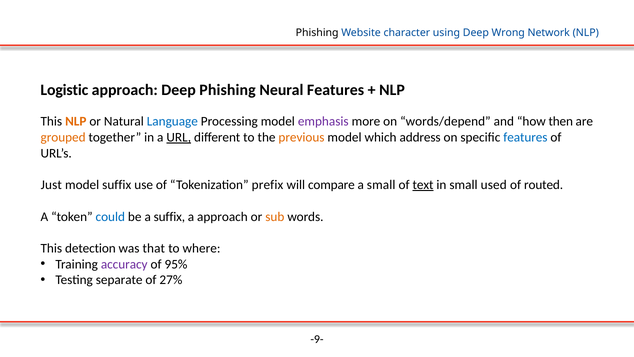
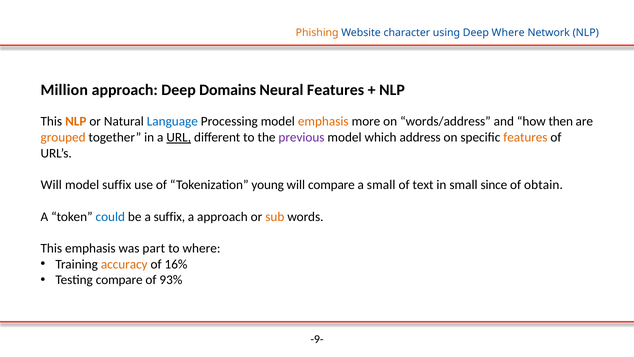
Phishing colour: black -> orange (317, 33)
Deep Wrong: Wrong -> Where (508, 33)
Logistic: Logistic -> Million (64, 90)
Deep Phishing: Phishing -> Domains (228, 90)
emphasis colour: purple -> orange (323, 121)
words/depend: words/depend -> words/address (445, 121)
previous colour: orange -> purple (302, 137)
features colour: blue -> orange (525, 137)
Just: Just -> Will (51, 185)
prefix: prefix -> young (268, 185)
text underline: present -> none (423, 185)
used: used -> since (494, 185)
routed: routed -> obtain (543, 185)
This detection: detection -> emphasis (90, 248)
that: that -> part (154, 248)
accuracy colour: purple -> orange (124, 264)
95%: 95% -> 16% (176, 264)
Testing separate: separate -> compare (119, 280)
27%: 27% -> 93% (171, 280)
